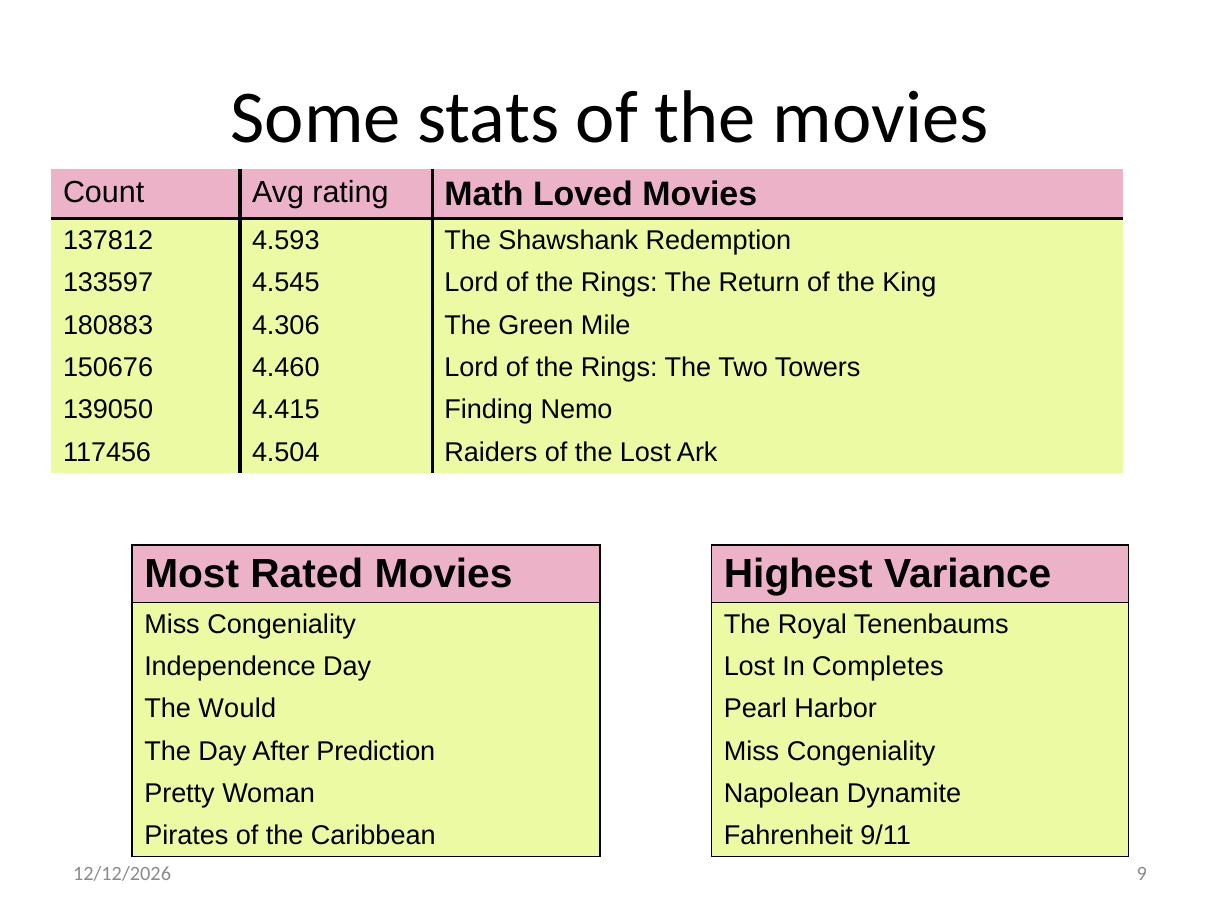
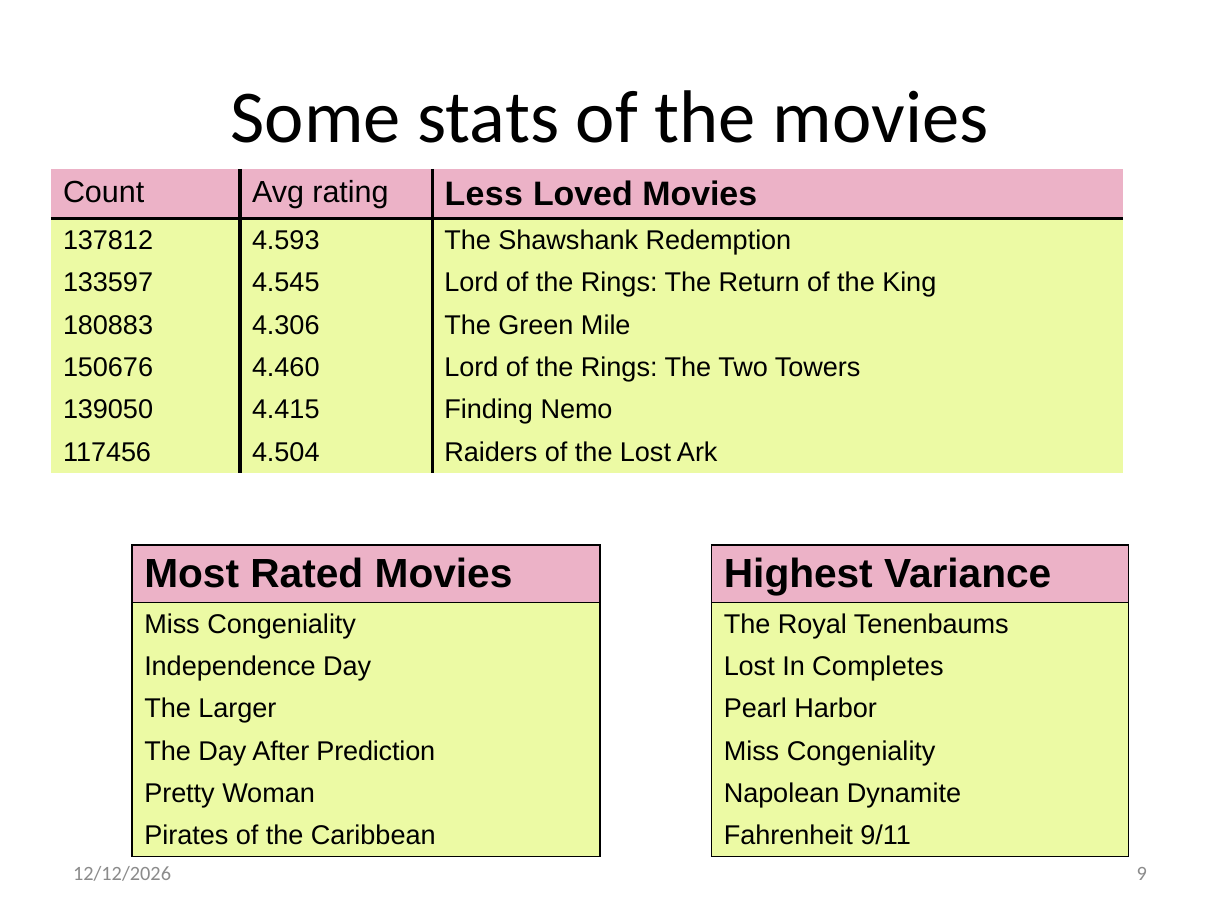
Math: Math -> Less (484, 194)
Would: Would -> Larger (237, 709)
